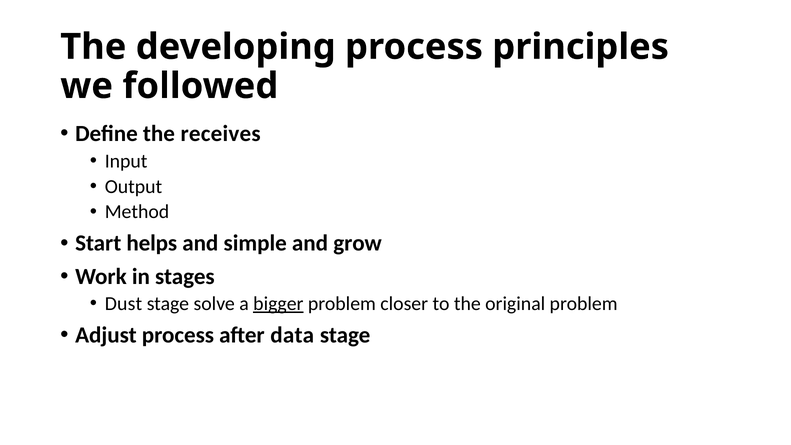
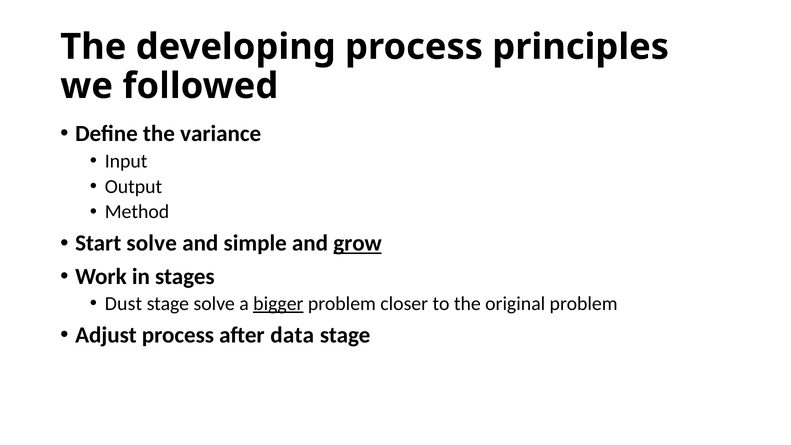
receives: receives -> variance (221, 134)
Start helps: helps -> solve (152, 243)
grow underline: none -> present (358, 243)
